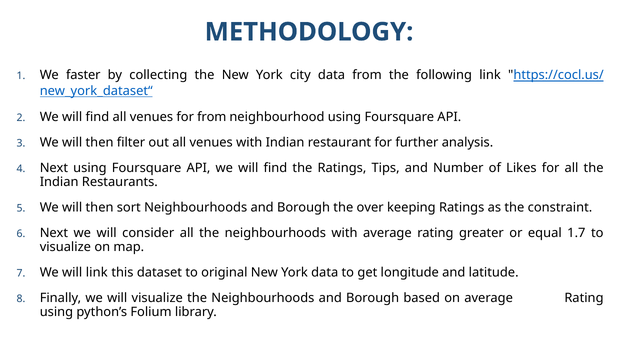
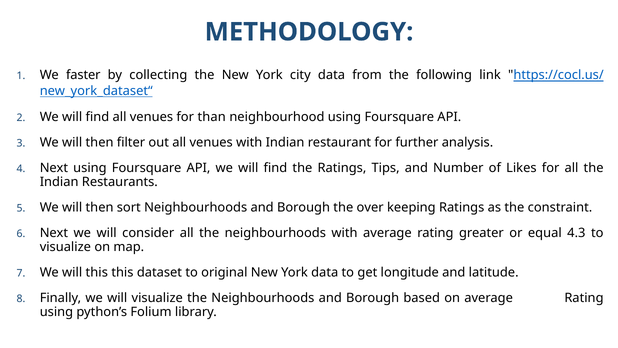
for from: from -> than (212, 117)
1.7: 1.7 -> 4.3 (576, 233)
will link: link -> this (97, 272)
